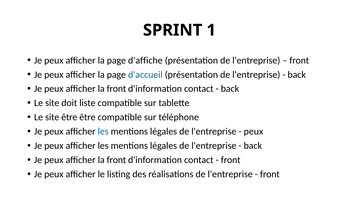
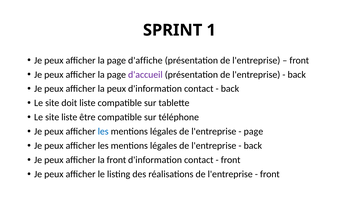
d'accueil colour: blue -> purple (145, 75)
front: front -> peux (116, 89)
site être: être -> liste (69, 117)
peux: peux -> page (253, 131)
